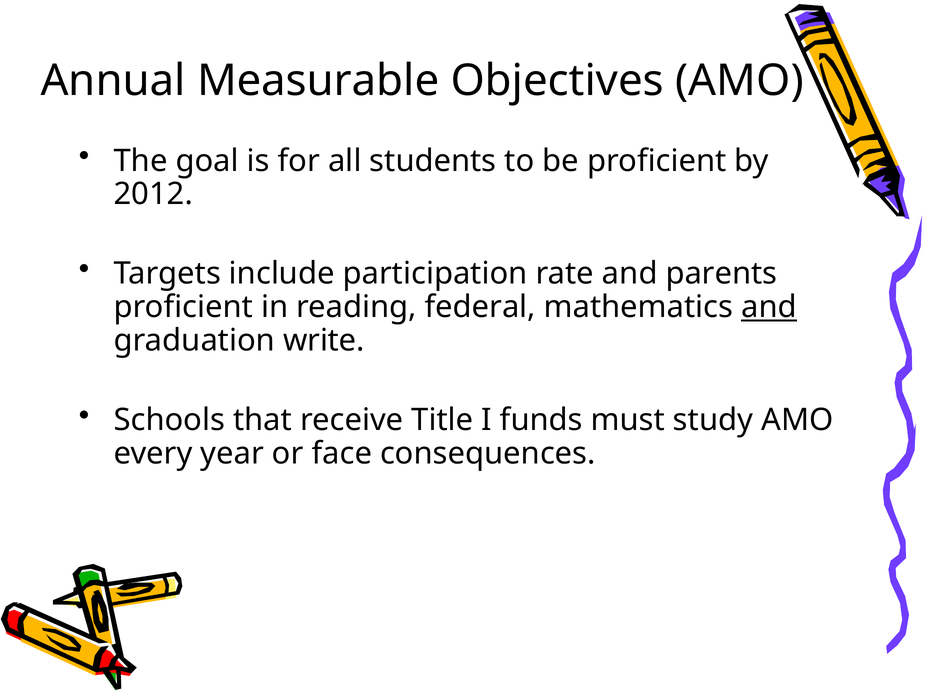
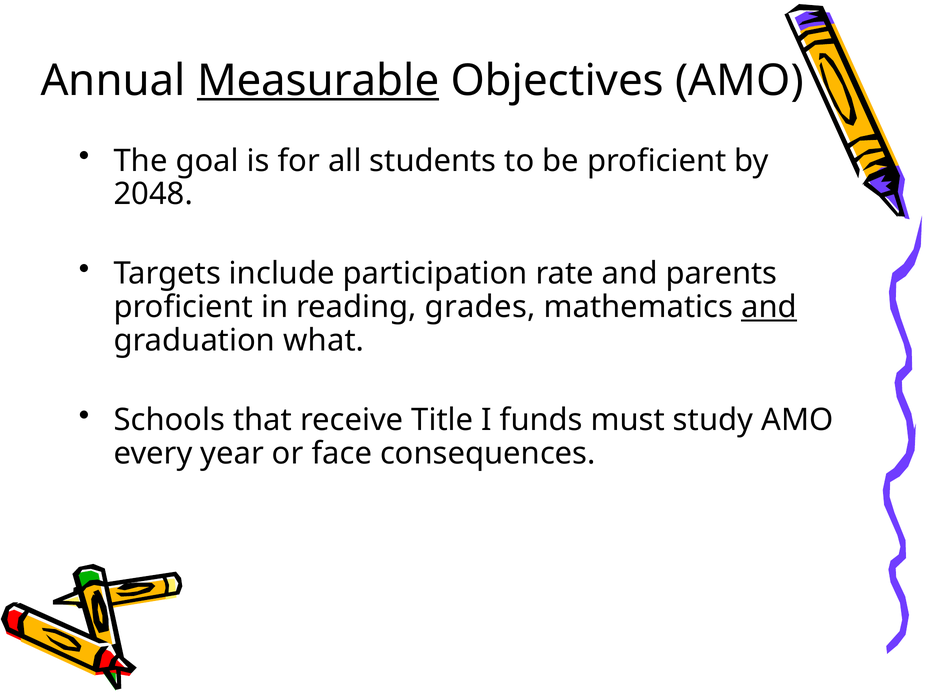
Measurable underline: none -> present (318, 80)
2012: 2012 -> 2048 (153, 194)
federal: federal -> grades (480, 307)
write: write -> what (324, 340)
